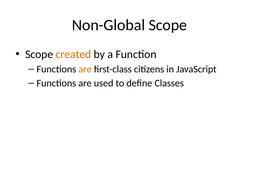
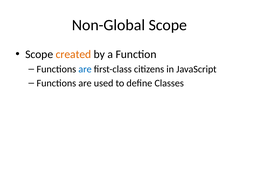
are colour: orange -> blue (85, 69)
